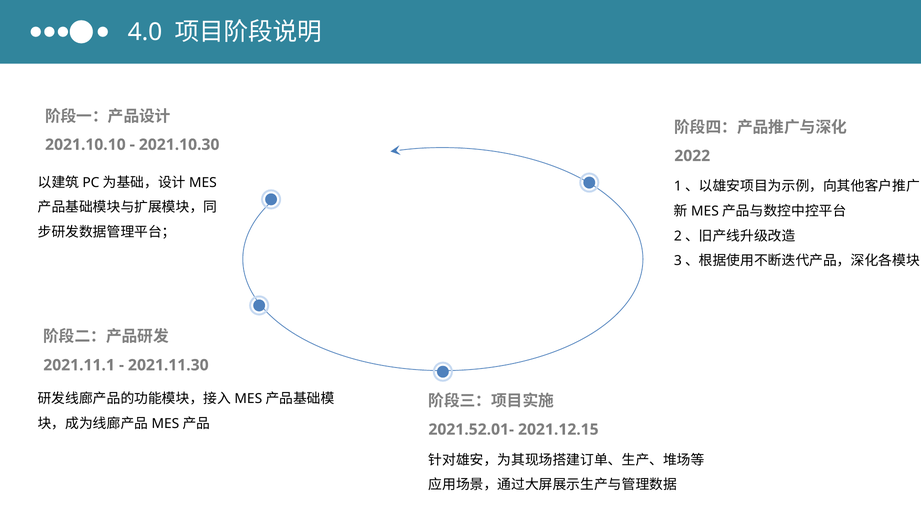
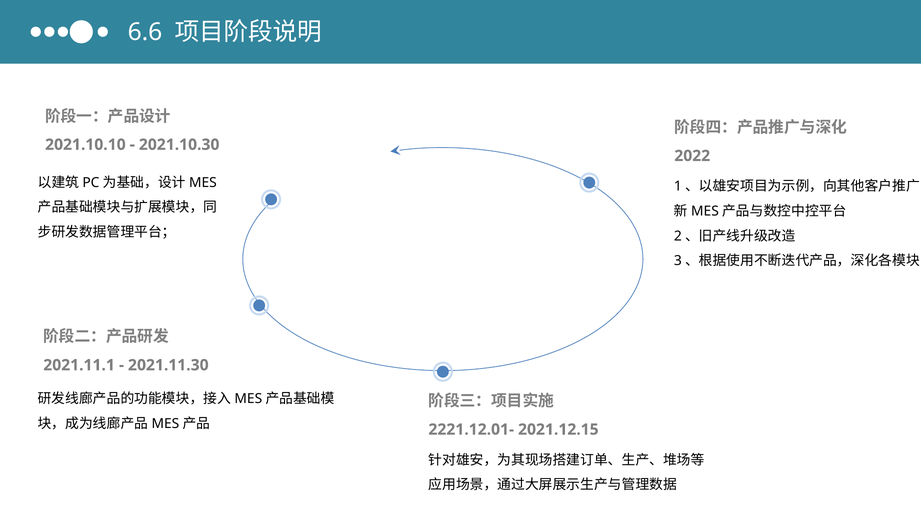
4.0: 4.0 -> 6.6 (145, 32)
2021.52.01-: 2021.52.01- -> 2221.12.01- (471, 429)
